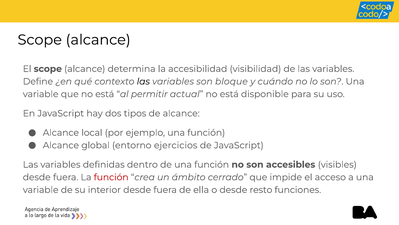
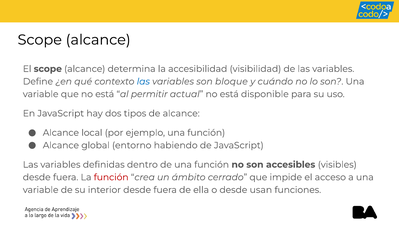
las colour: black -> blue (143, 81)
ejercicios: ejercicios -> habiendo (176, 145)
resto: resto -> usan (261, 189)
